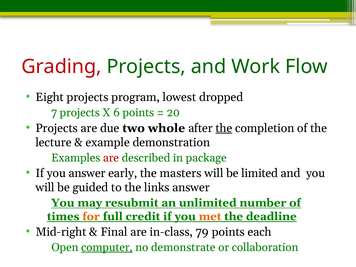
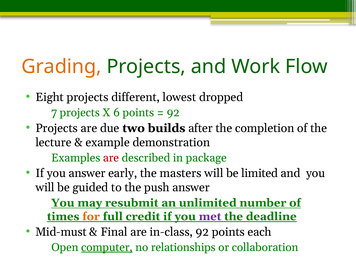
Grading colour: red -> orange (61, 67)
program: program -> different (136, 97)
20: 20 -> 92 (173, 113)
whole: whole -> builds (167, 128)
the underline: present -> none (224, 128)
links: links -> push (157, 187)
met colour: orange -> purple (210, 216)
Mid-right: Mid-right -> Mid-must (61, 232)
in-class 79: 79 -> 92 (202, 232)
demonstrate: demonstrate -> relationships (183, 247)
